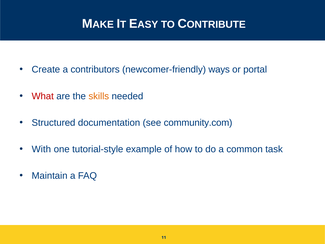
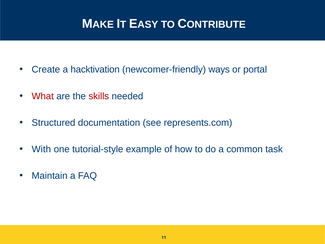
contributors: contributors -> hacktivation (95, 70)
skills colour: orange -> red (99, 96)
community.com: community.com -> represents.com (198, 123)
